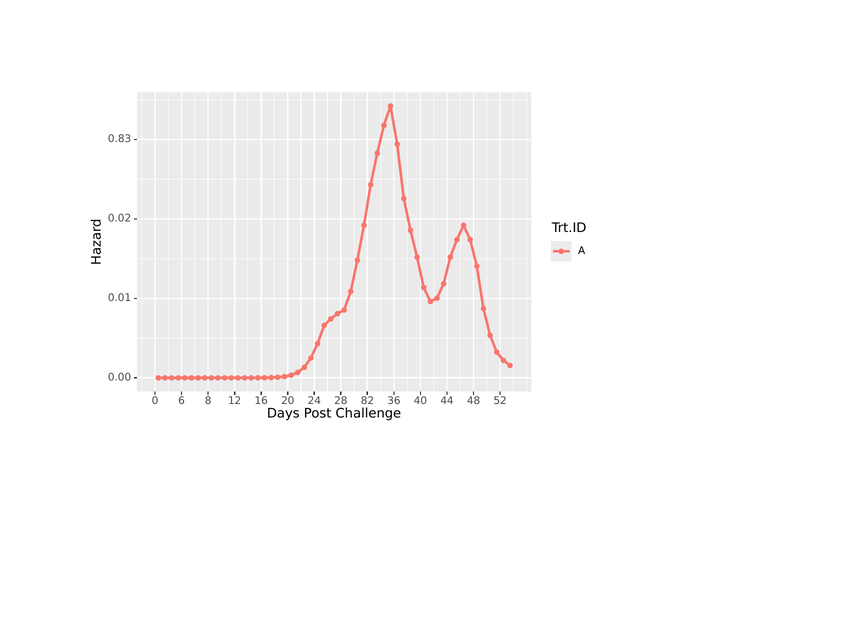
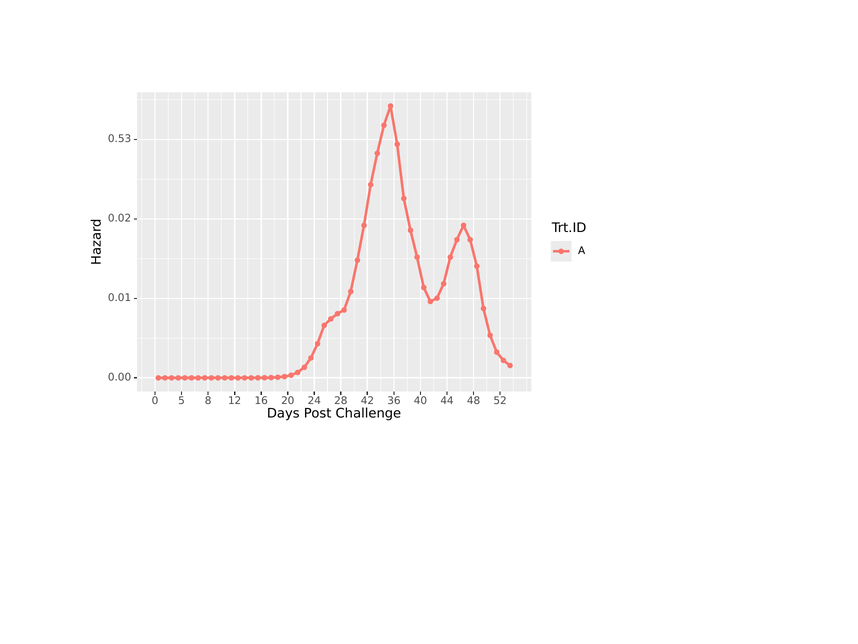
0.83: 0.83 -> 0.53 (120, 139)
6: 6 -> 5 (182, 401)
82: 82 -> 42 (367, 400)
